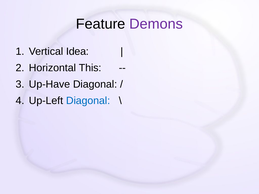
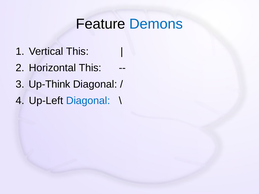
Demons colour: purple -> blue (156, 24)
Vertical Idea: Idea -> This (77, 51)
Up-Have: Up-Have -> Up-Think (50, 84)
